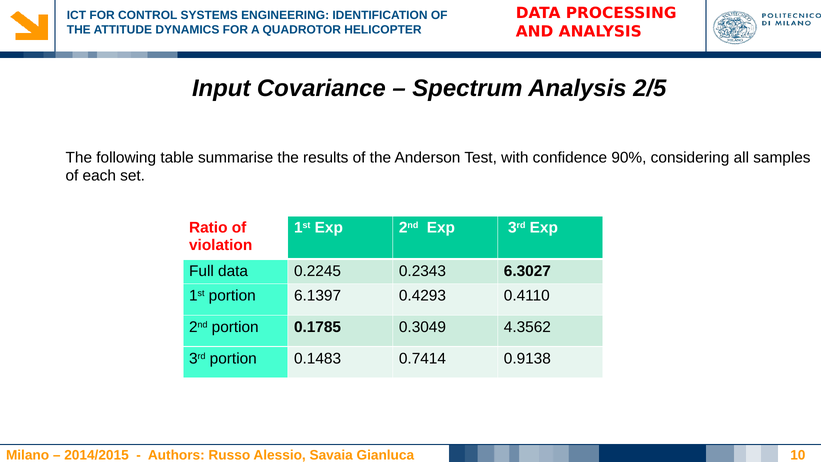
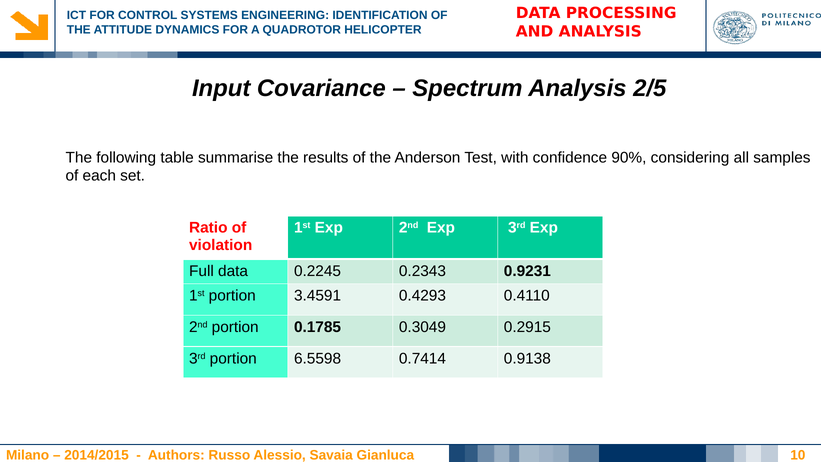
6.3027: 6.3027 -> 0.9231 (527, 271)
6.1397: 6.1397 -> 3.4591 (318, 296)
4.3562: 4.3562 -> 0.2915 (527, 327)
0.1483: 0.1483 -> 6.5598 (318, 358)
